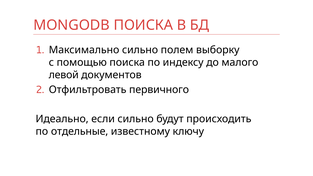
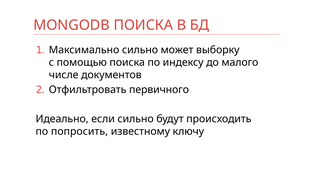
полем: полем -> может (177, 50)
левой: левой -> числе (64, 75)
отдельные: отдельные -> попросить (80, 131)
